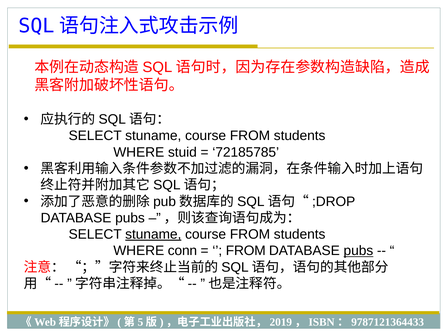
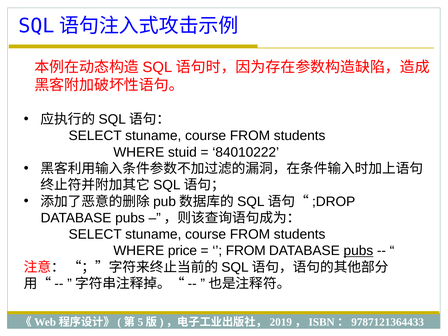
72185785: 72185785 -> 84010222 (246, 152)
stuname underline: present -> none (153, 234)
conn: conn -> price (182, 251)
